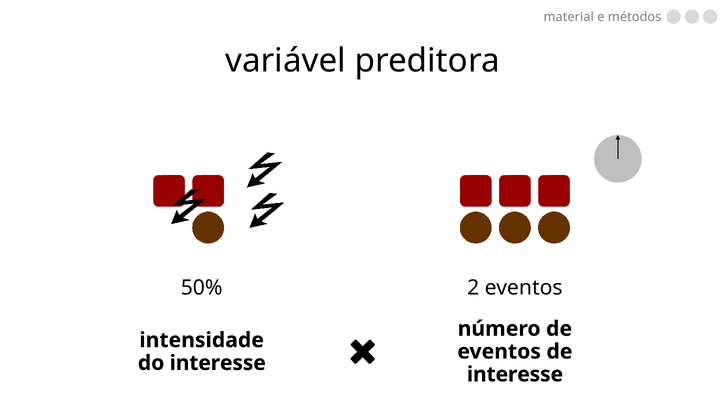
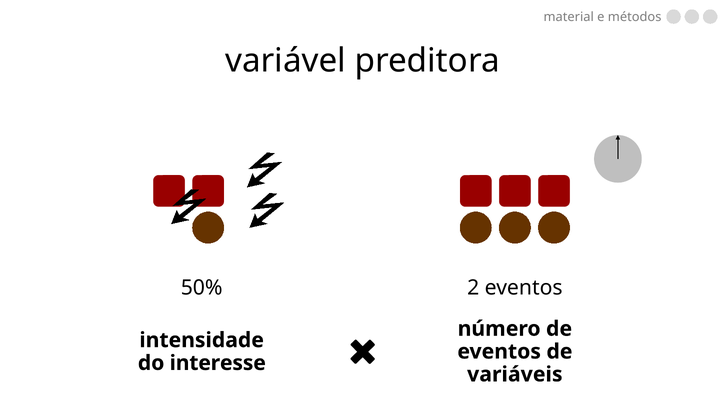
interesse: interesse -> variáveis (515, 375)
